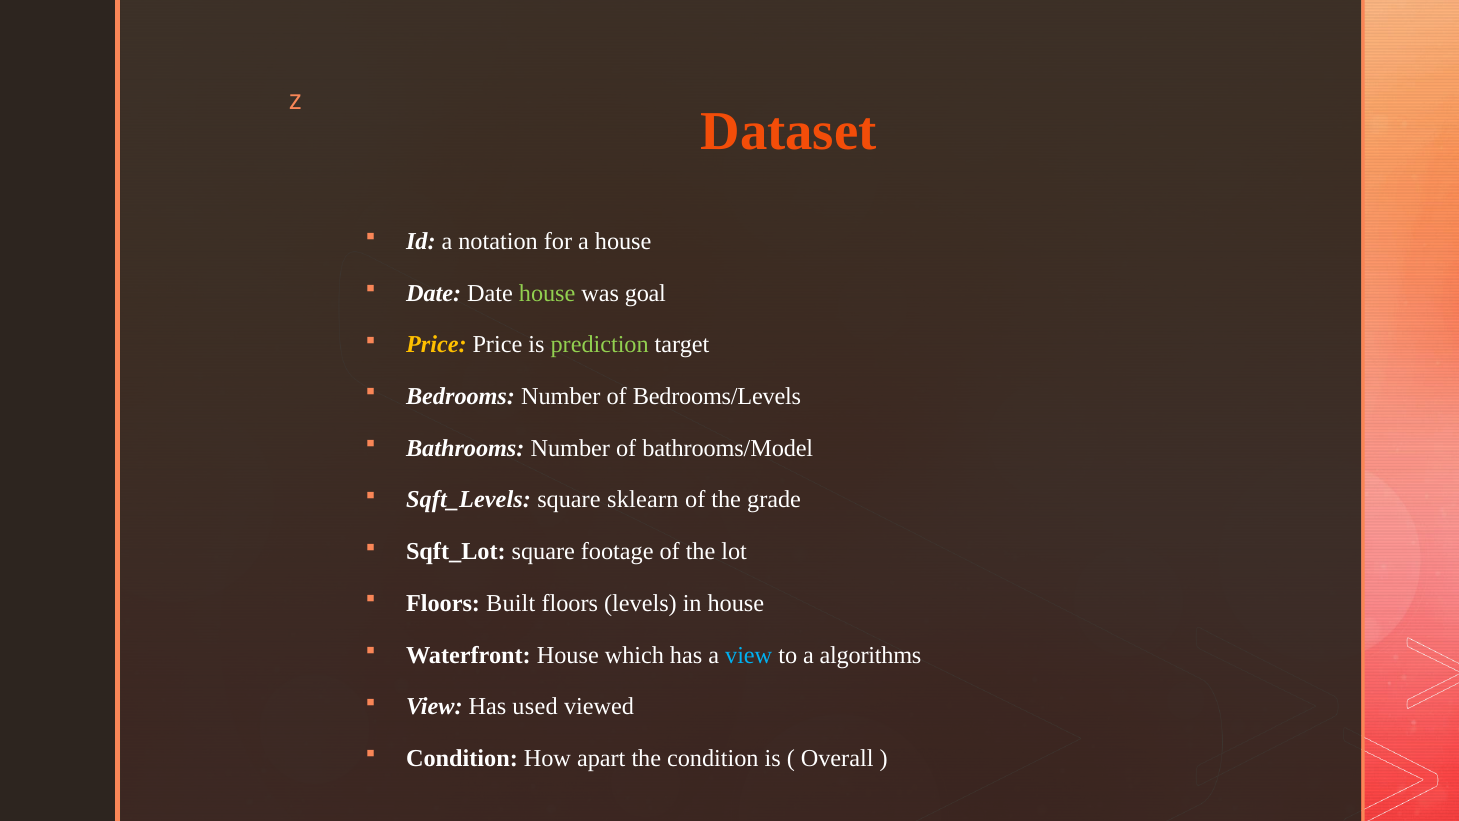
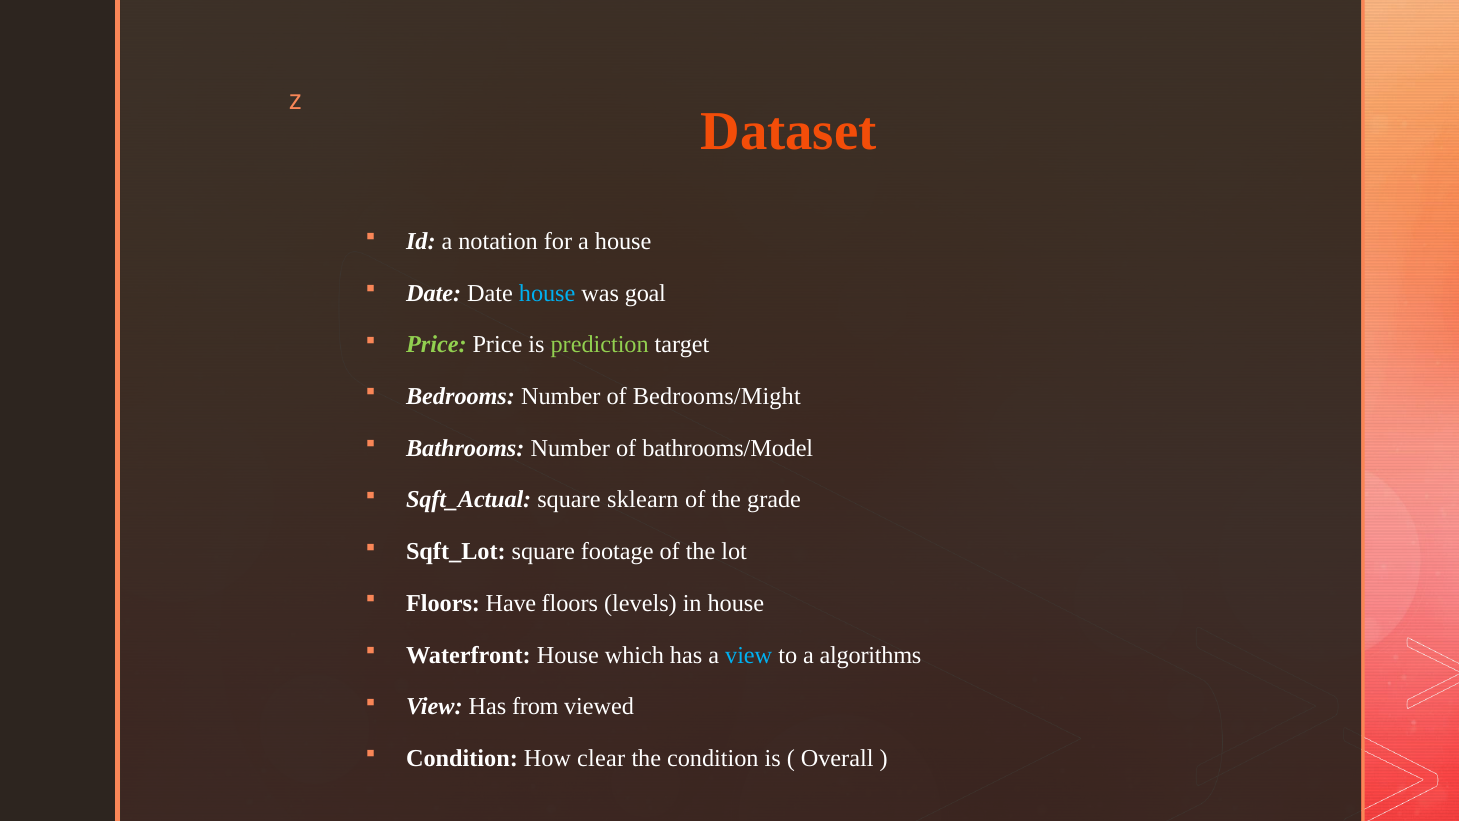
house colour: light green -> light blue (547, 293)
Price colour: yellow -> light green (436, 345)
Bedrooms/Levels: Bedrooms/Levels -> Bedrooms/Might (717, 396)
Sqft_Levels: Sqft_Levels -> Sqft_Actual (469, 500)
Built: Built -> Have (511, 603)
used: used -> from (535, 707)
apart: apart -> clear (601, 758)
